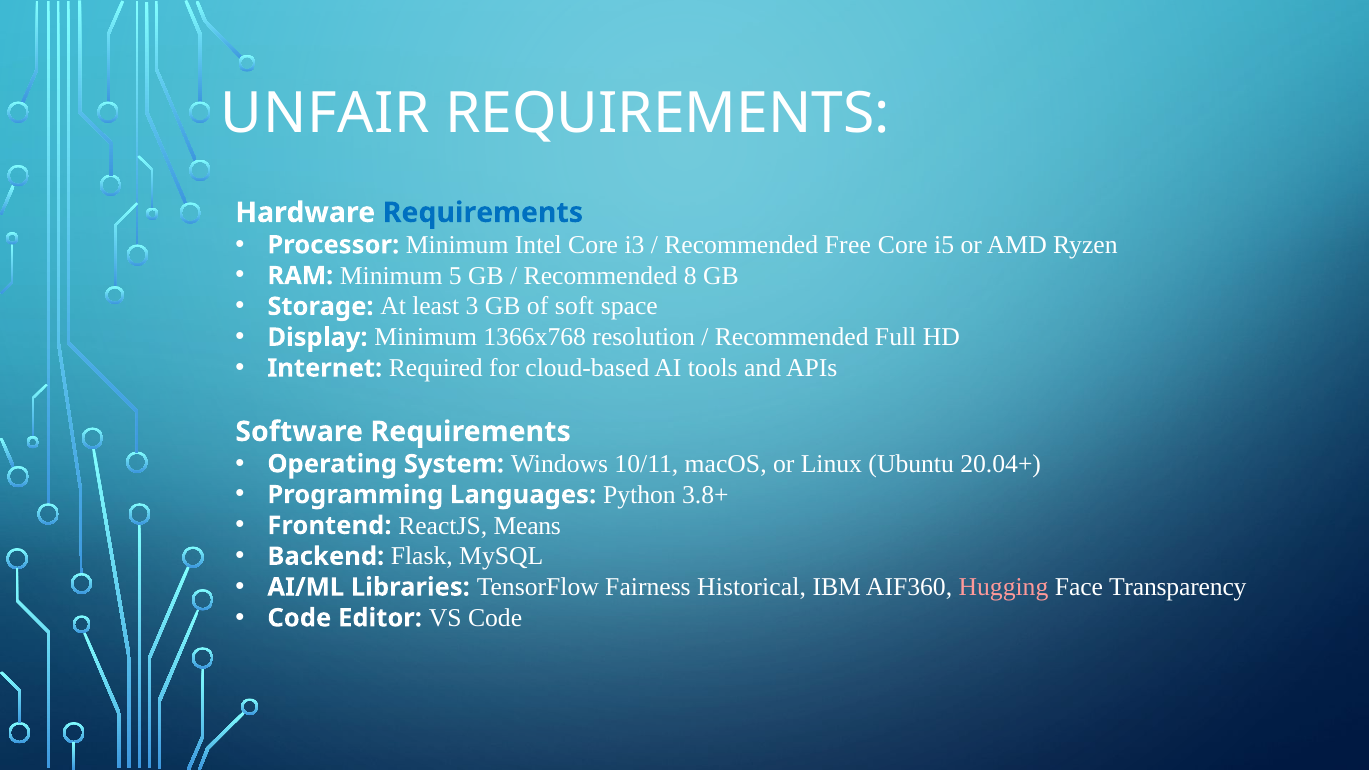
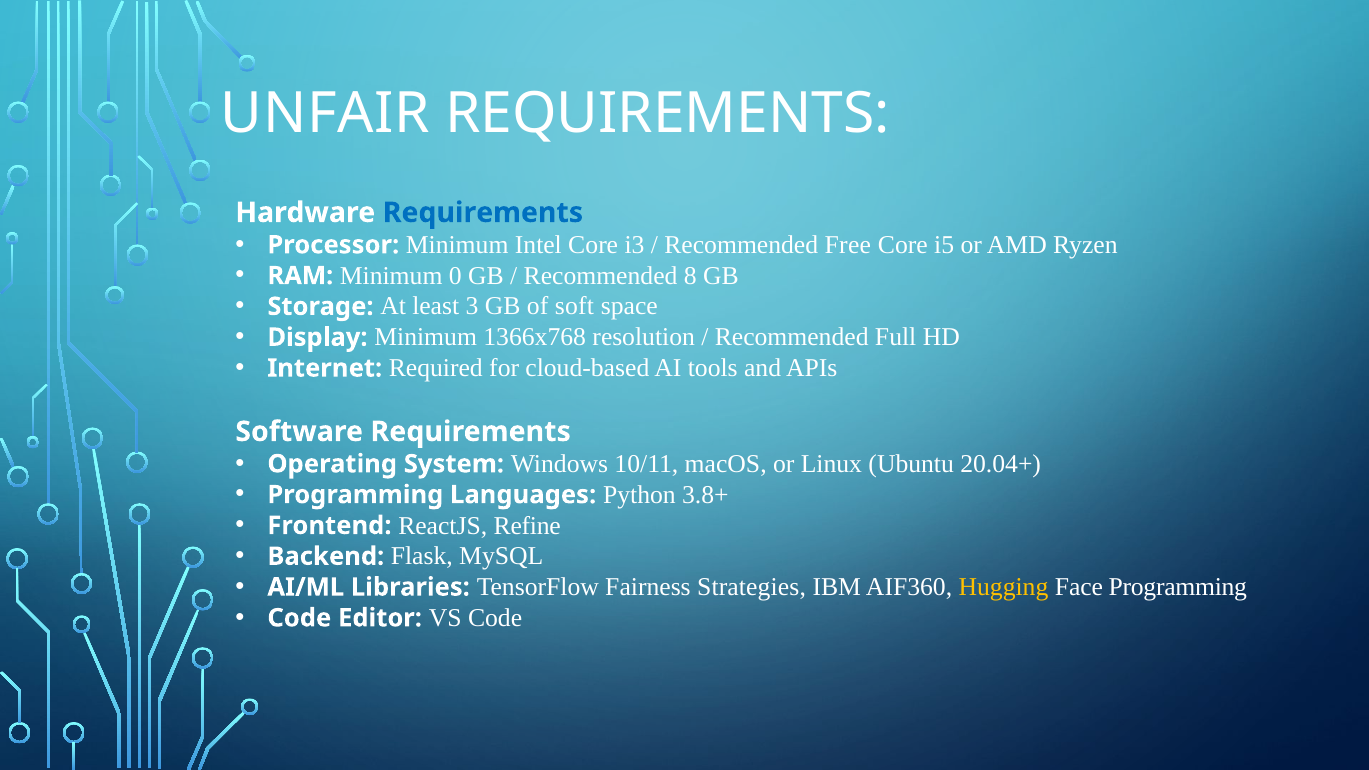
5: 5 -> 0 (455, 276)
Means: Means -> Refine (527, 526)
Historical: Historical -> Strategies (752, 587)
Hugging colour: pink -> yellow (1003, 587)
Face Transparency: Transparency -> Programming (1178, 587)
